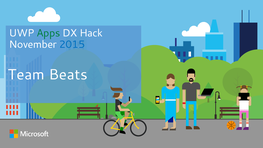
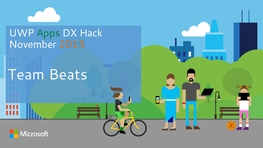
2015 colour: blue -> orange (72, 44)
